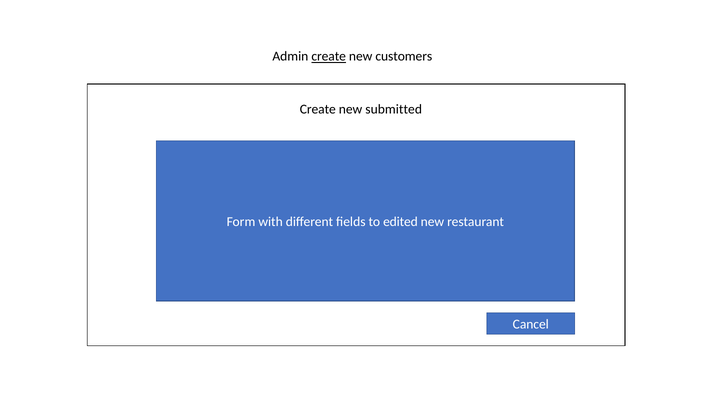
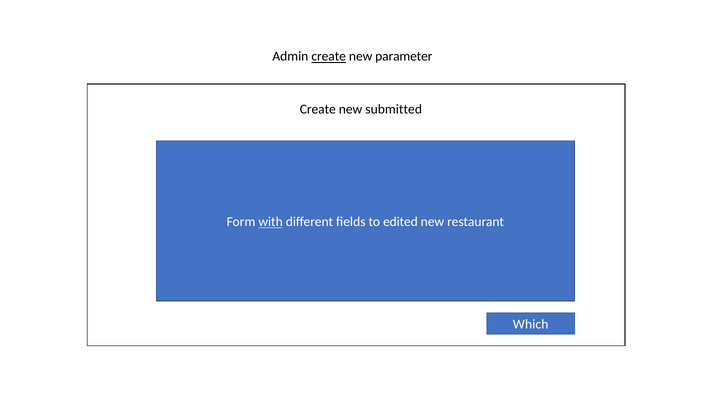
customers: customers -> parameter (404, 57)
with underline: none -> present (271, 222)
Cancel: Cancel -> Which (531, 324)
